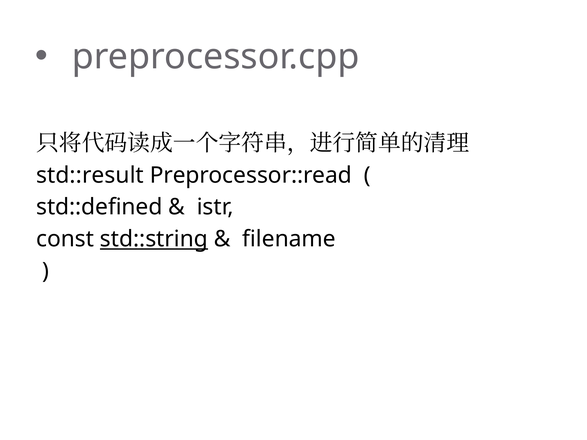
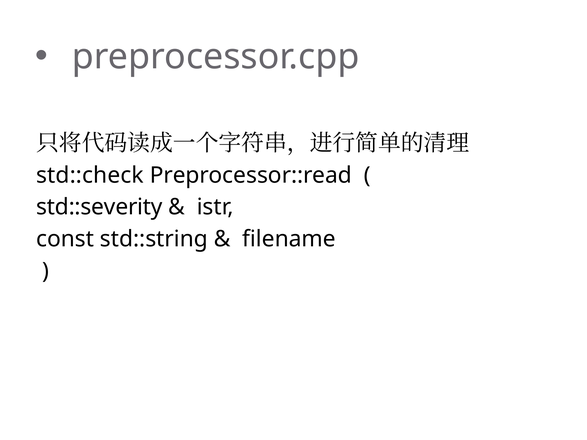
std::result: std::result -> std::check (90, 175)
std::defined: std::defined -> std::severity (99, 207)
std::string underline: present -> none (154, 239)
